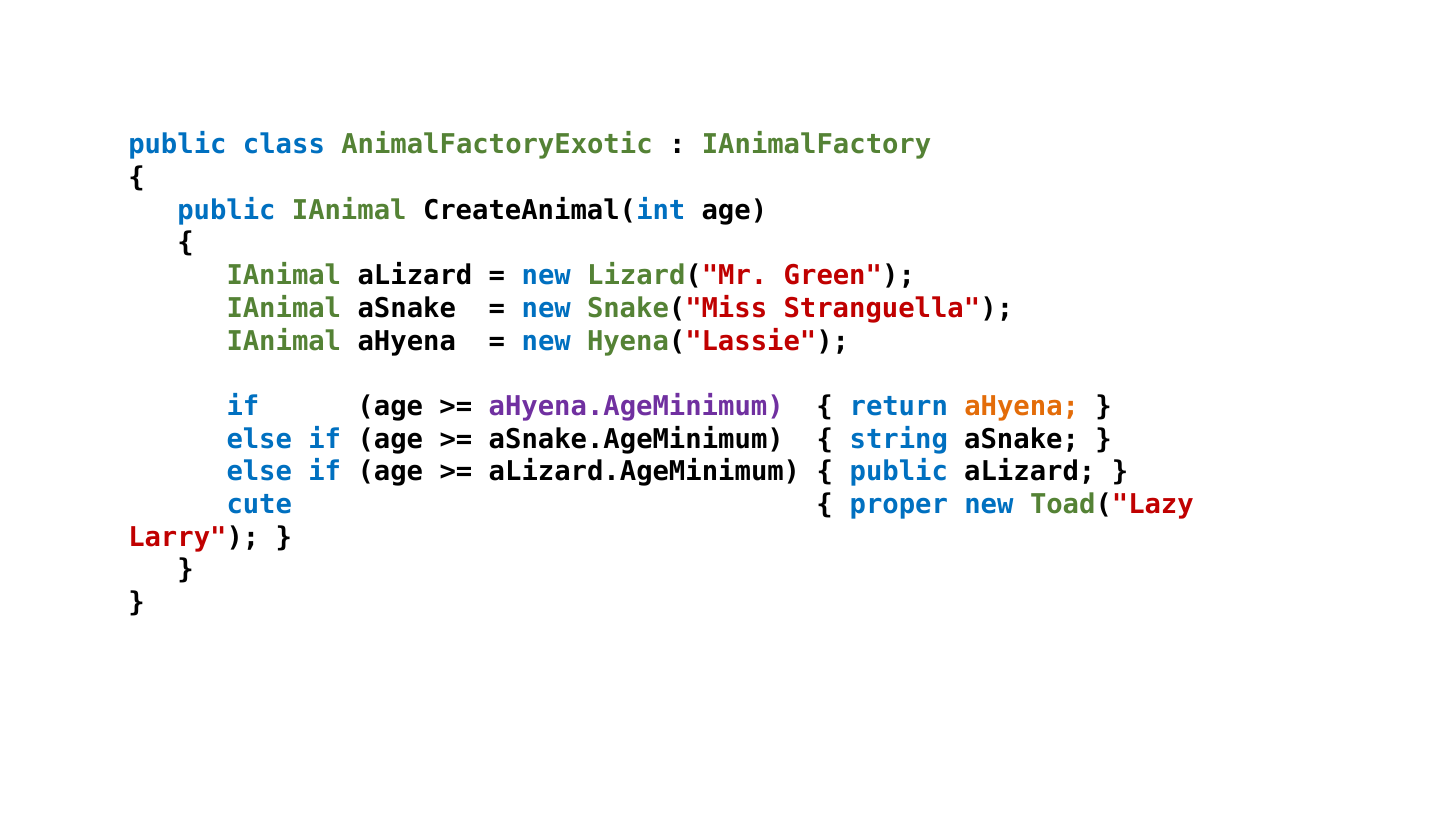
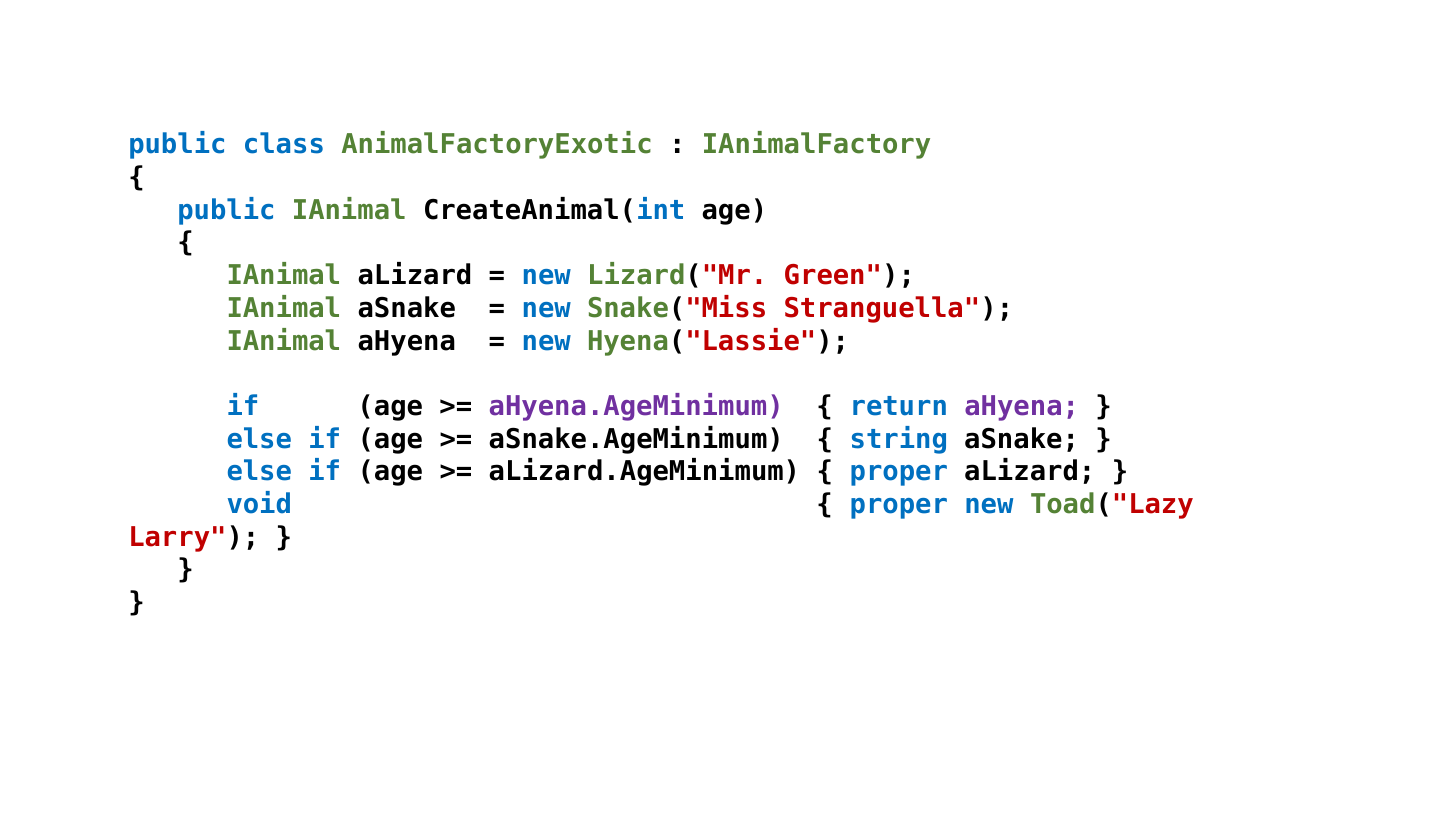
aHyena colour: orange -> purple (1022, 407)
public: public -> proper (899, 472)
cute: cute -> void (259, 505)
